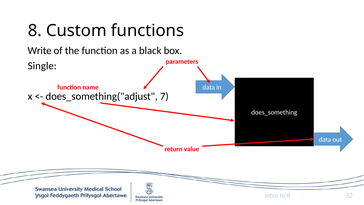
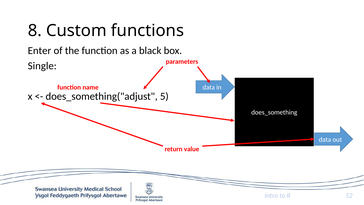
Write: Write -> Enter (39, 51)
7: 7 -> 5 (164, 96)
